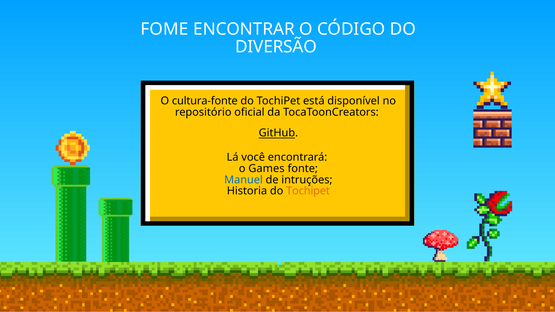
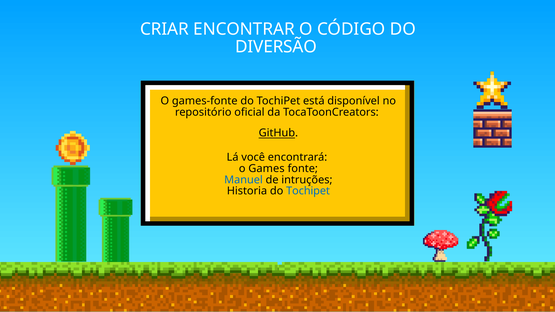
FOME: FOME -> CRIAR (165, 29)
cultura-fonte: cultura-fonte -> games-fonte (205, 101)
Tochipet colour: orange -> blue (308, 191)
